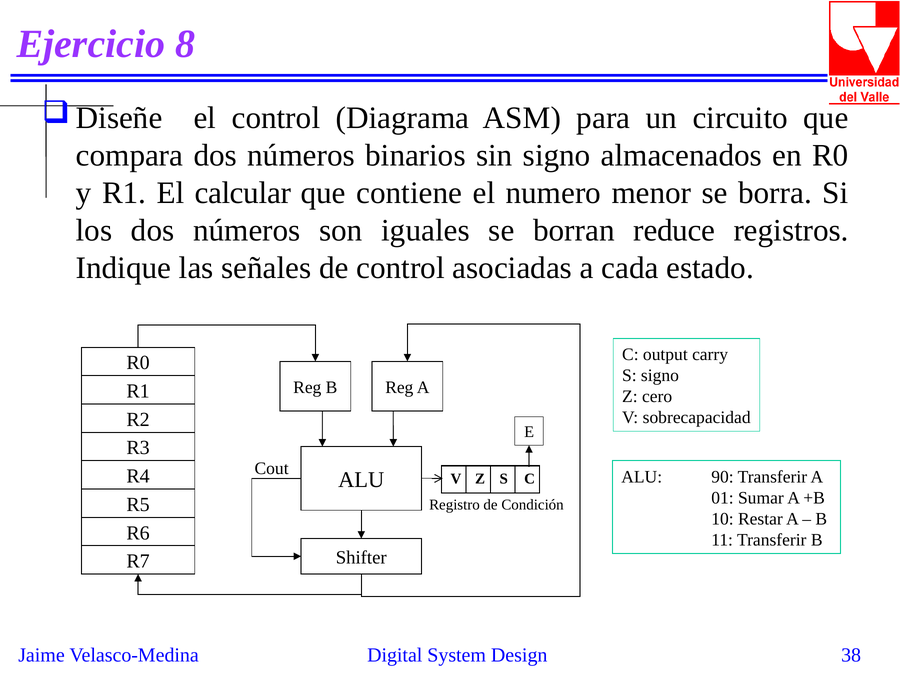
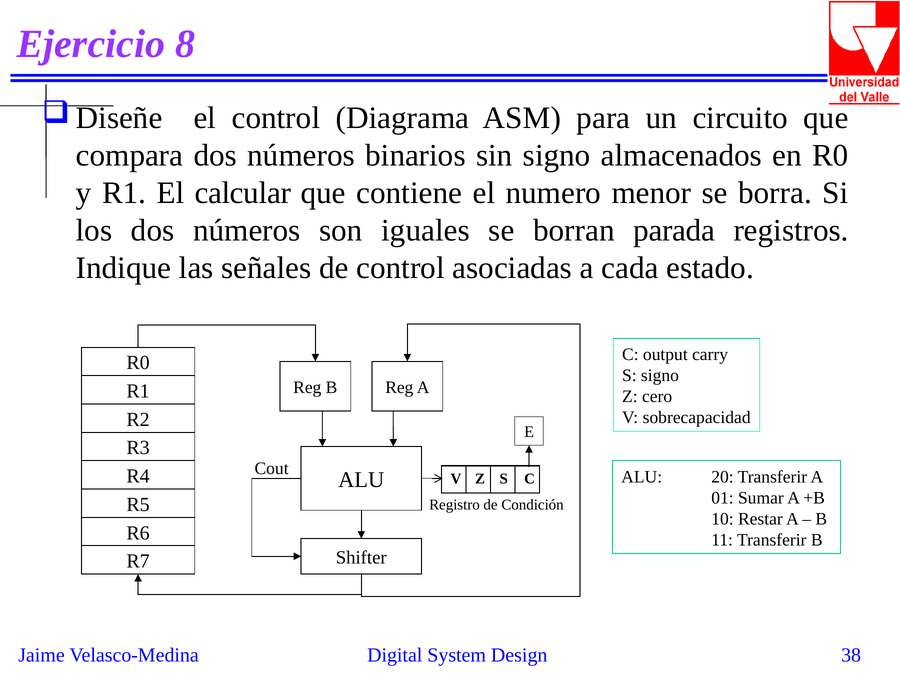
reduce: reduce -> parada (674, 230)
90: 90 -> 20 (723, 477)
